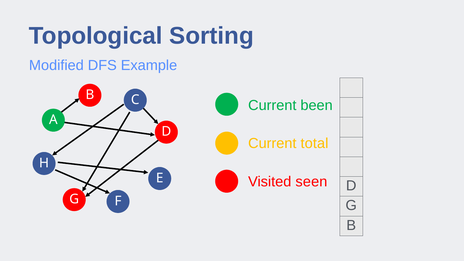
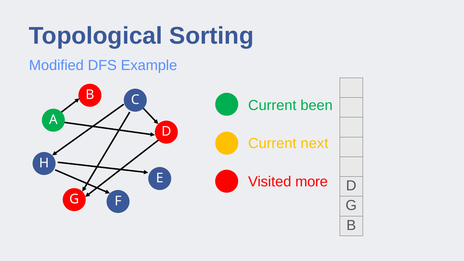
total: total -> next (314, 144)
seen: seen -> more (312, 182)
